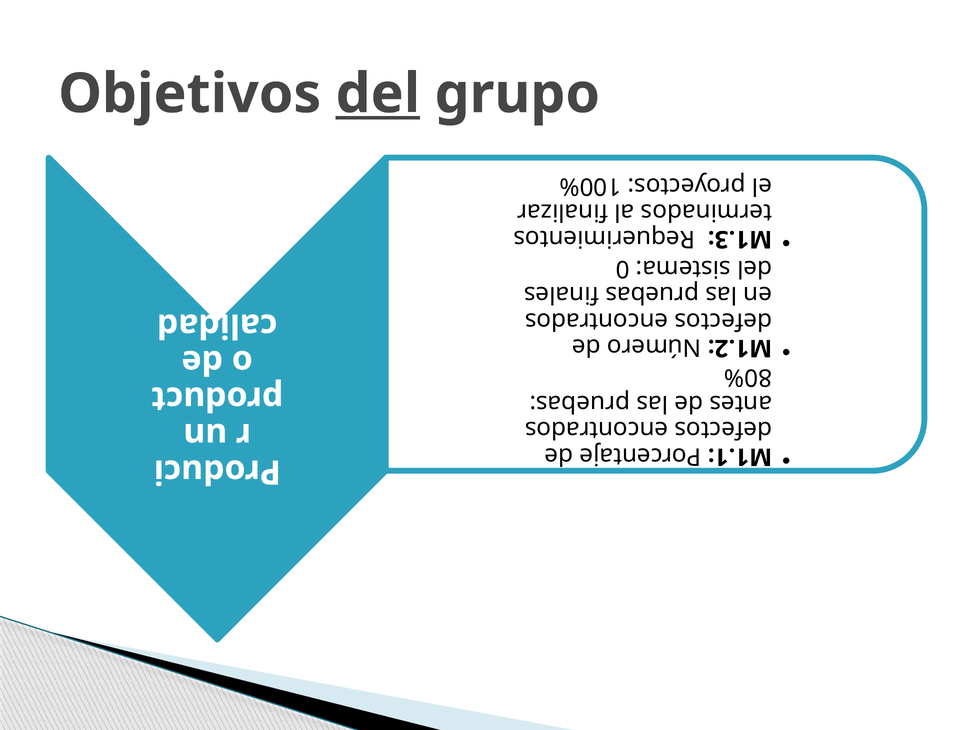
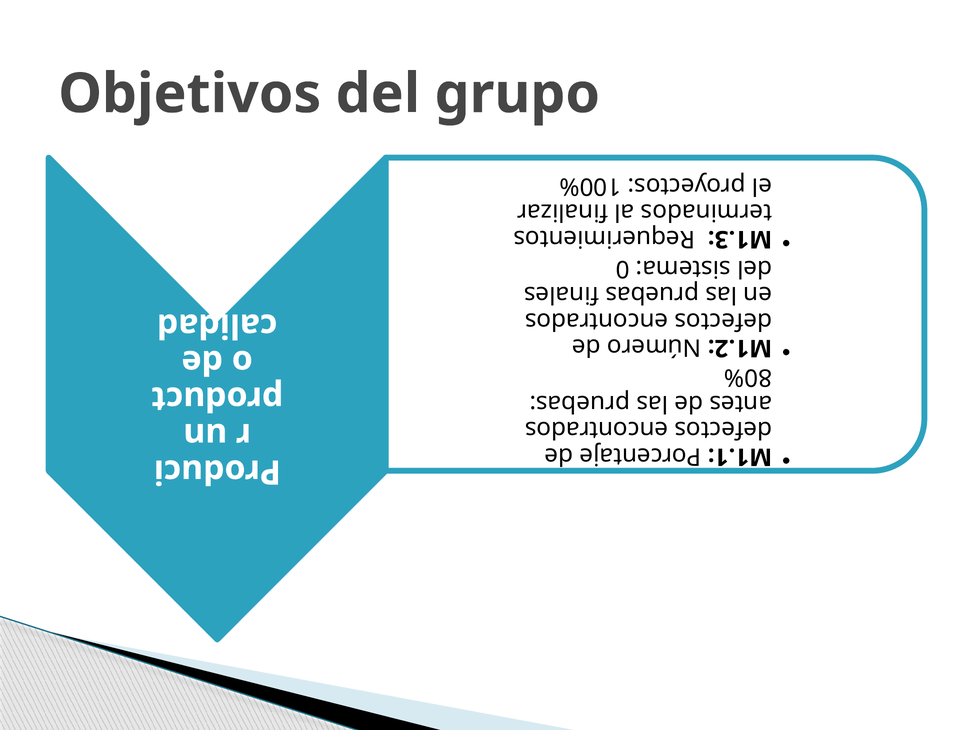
del underline: present -> none (378, 94)
